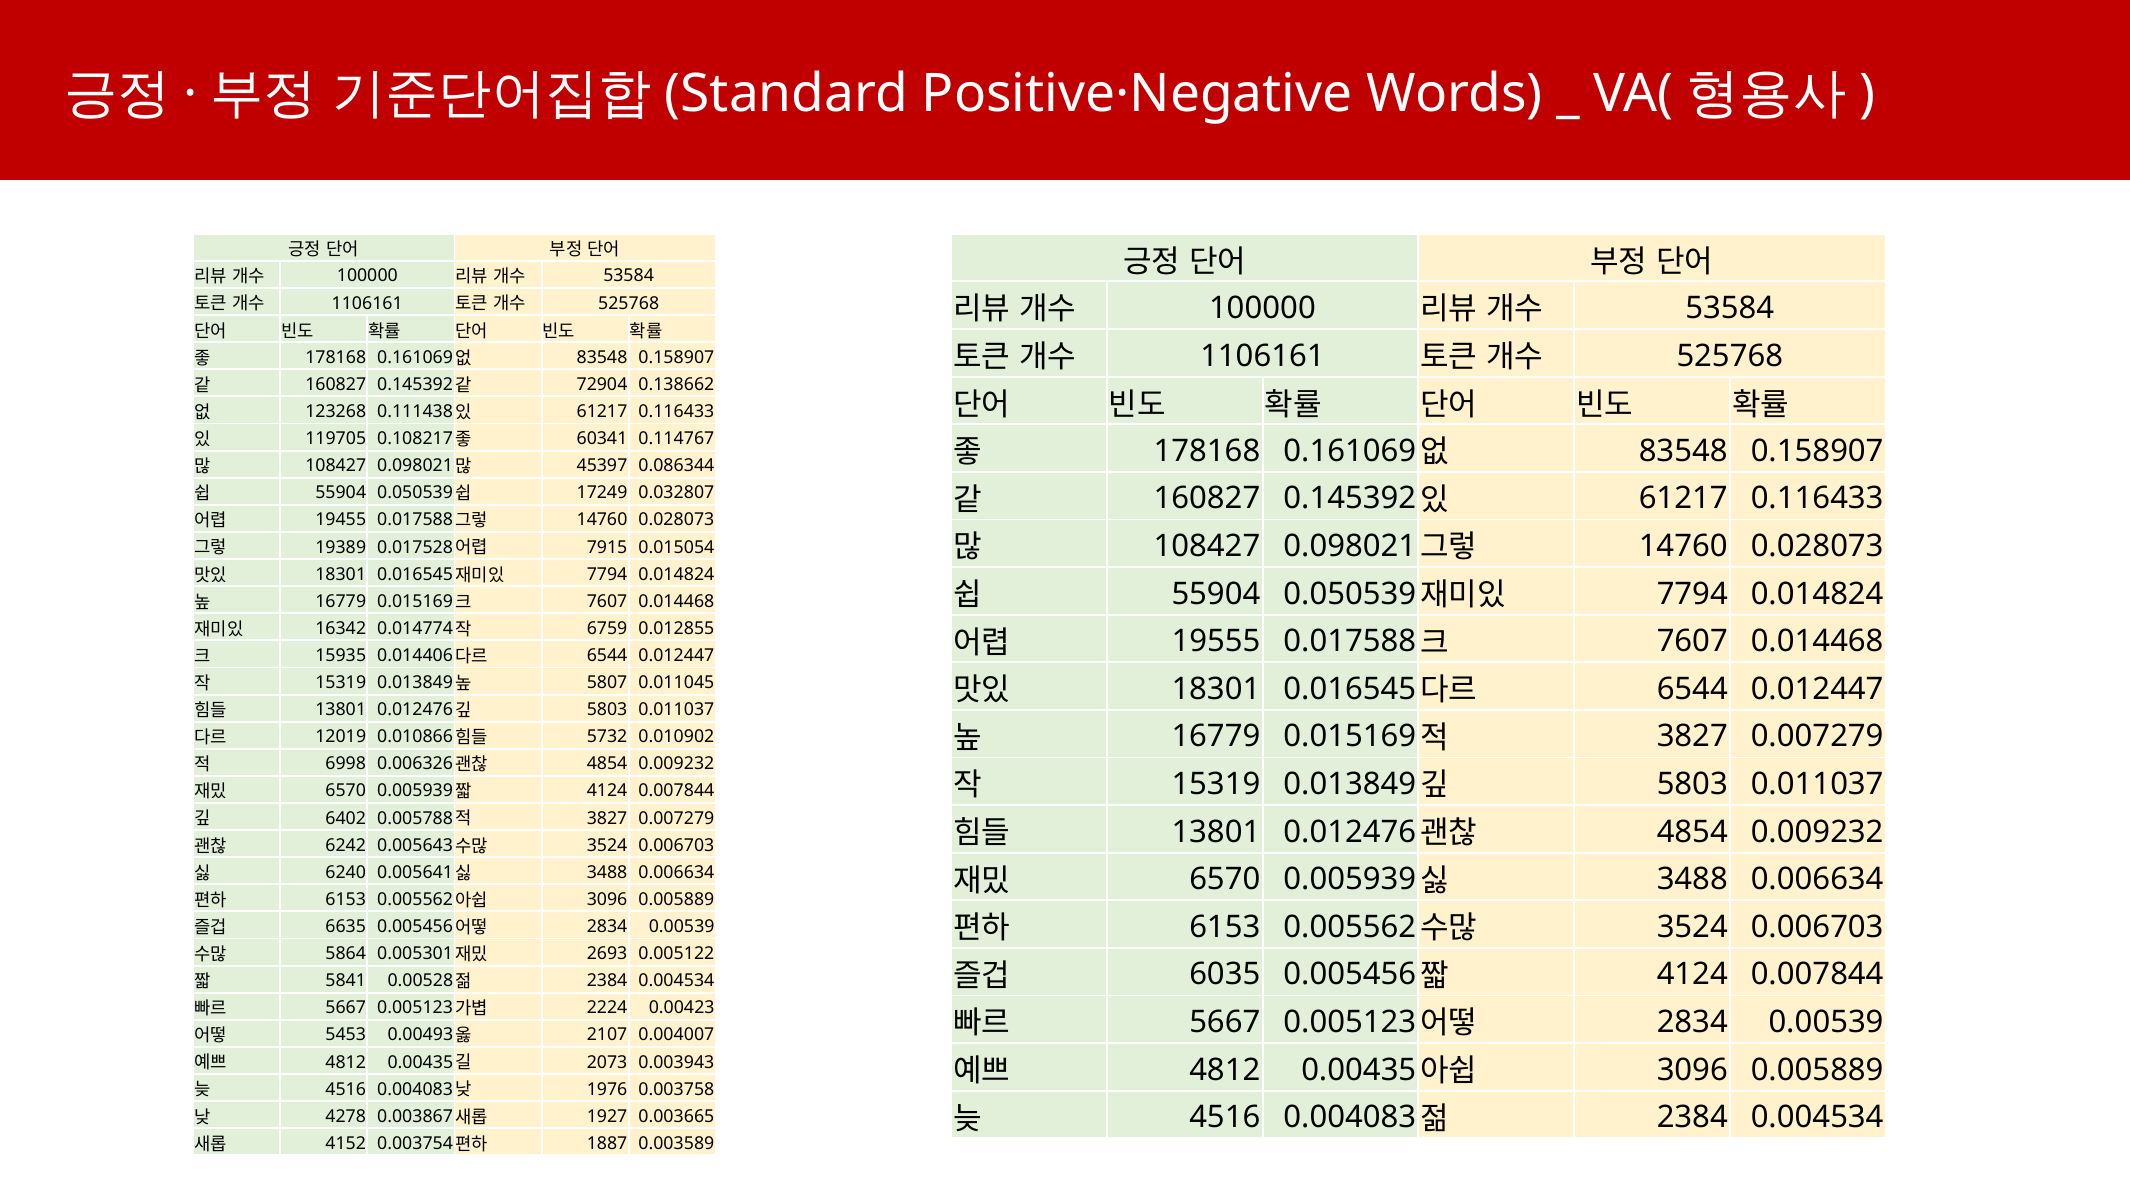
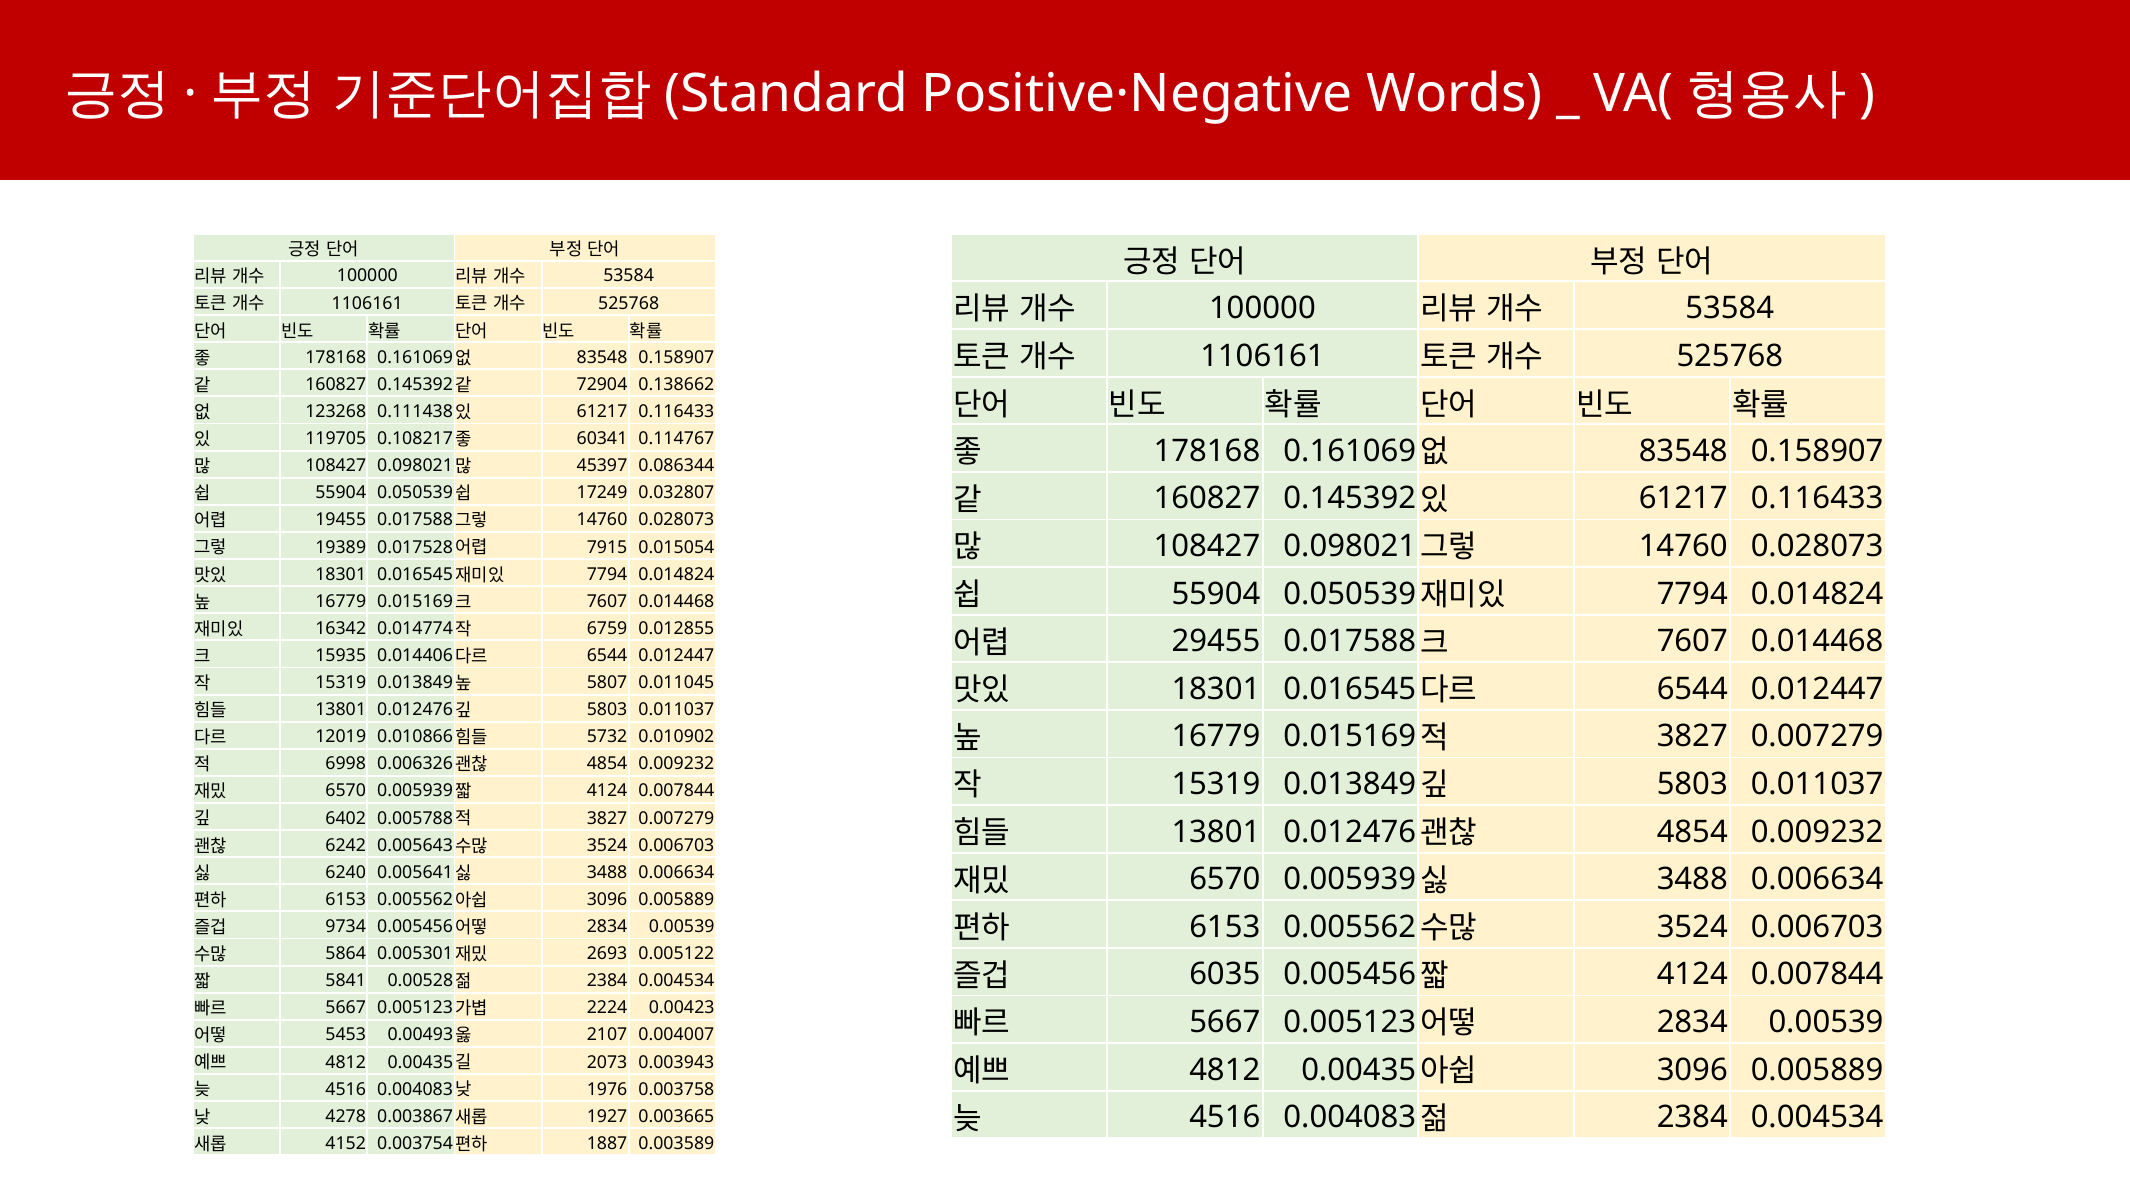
19555: 19555 -> 29455 (1216, 641)
6635: 6635 -> 9734 (346, 927)
